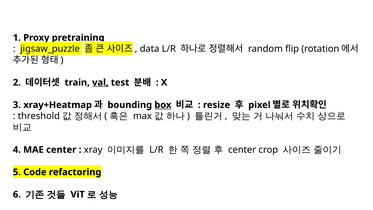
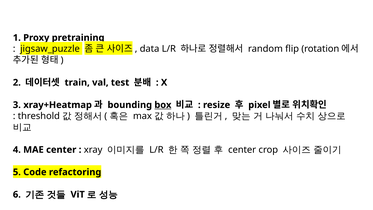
val underline: present -> none (100, 82)
